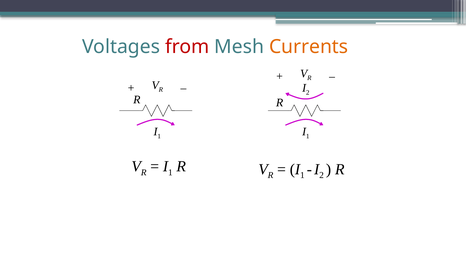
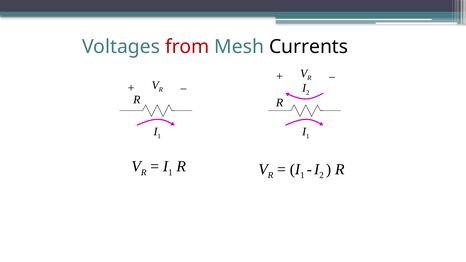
Currents colour: orange -> black (309, 47)
